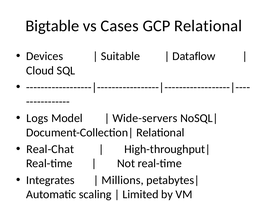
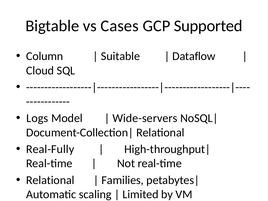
GCP Relational: Relational -> Supported (208, 26)
Devices: Devices -> Column (45, 56)
Real-Chat: Real-Chat -> Real-Fully (50, 149)
Integrates: Integrates -> Relational (50, 180)
Millions: Millions -> Families (123, 180)
